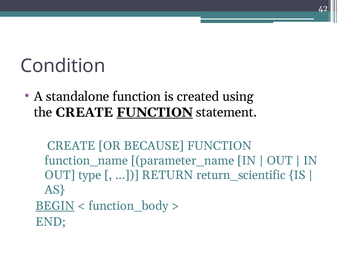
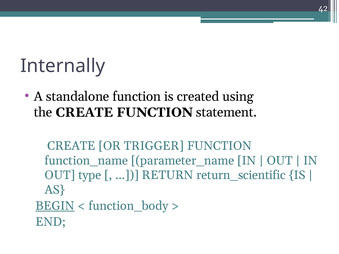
Condition: Condition -> Internally (63, 66)
FUNCTION underline: present -> none (155, 112)
BECAUSE: BECAUSE -> TRIGGER (154, 146)
